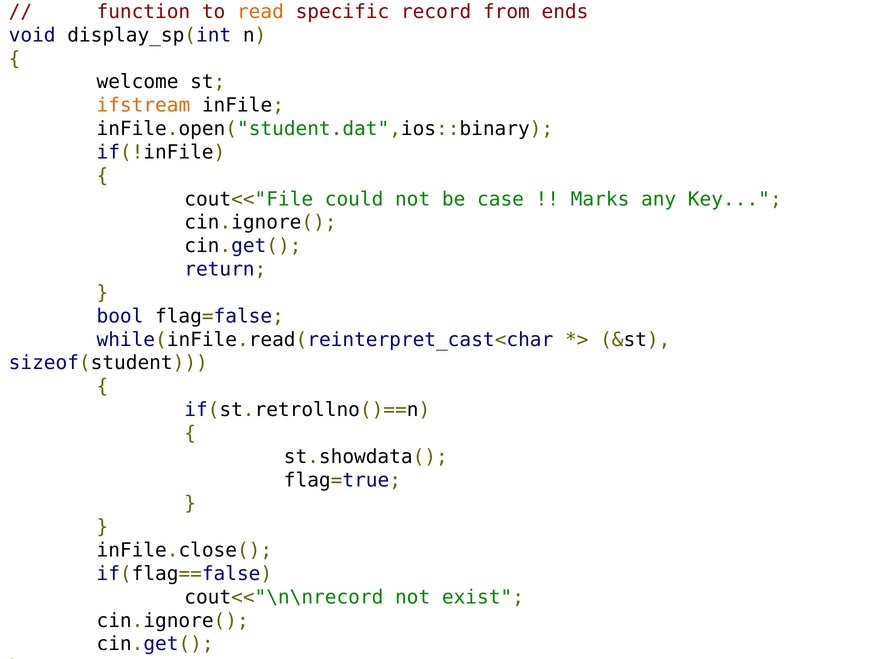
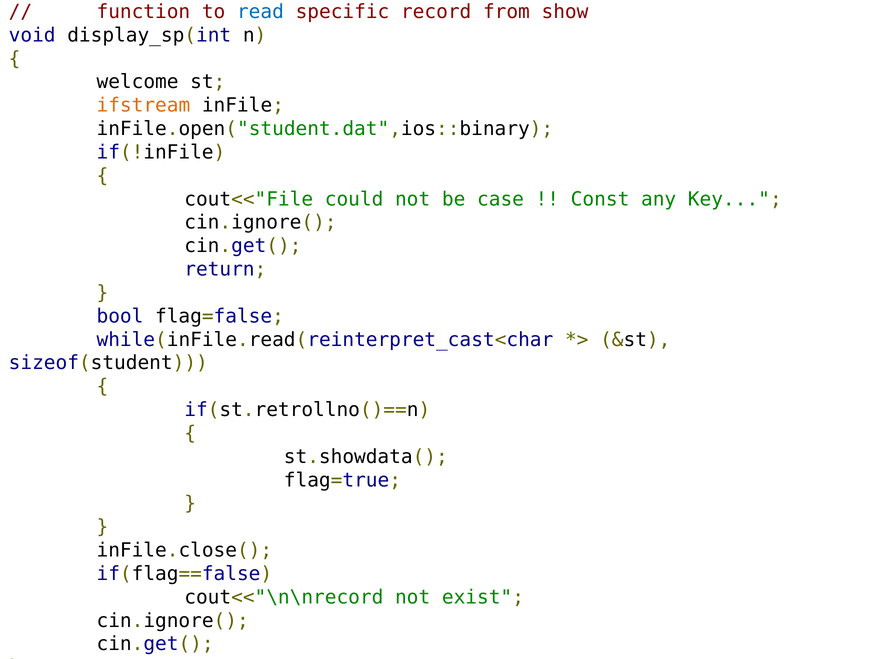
read colour: orange -> blue (260, 12)
ends: ends -> show (565, 12)
Marks: Marks -> Const (600, 199)
